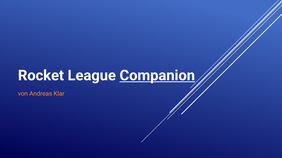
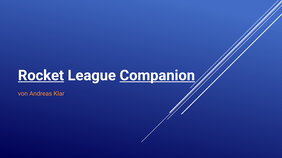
Rocket underline: none -> present (41, 76)
